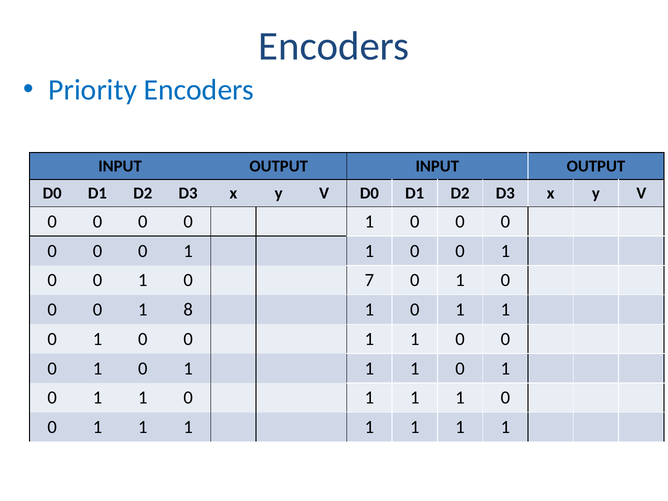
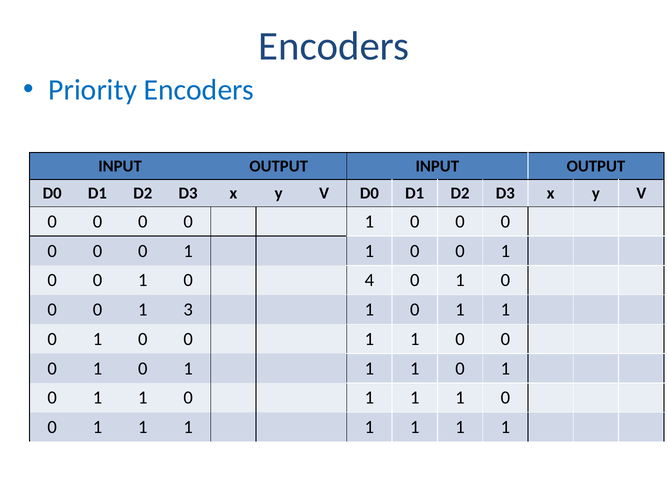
7: 7 -> 4 (369, 280)
8: 8 -> 3 (188, 310)
